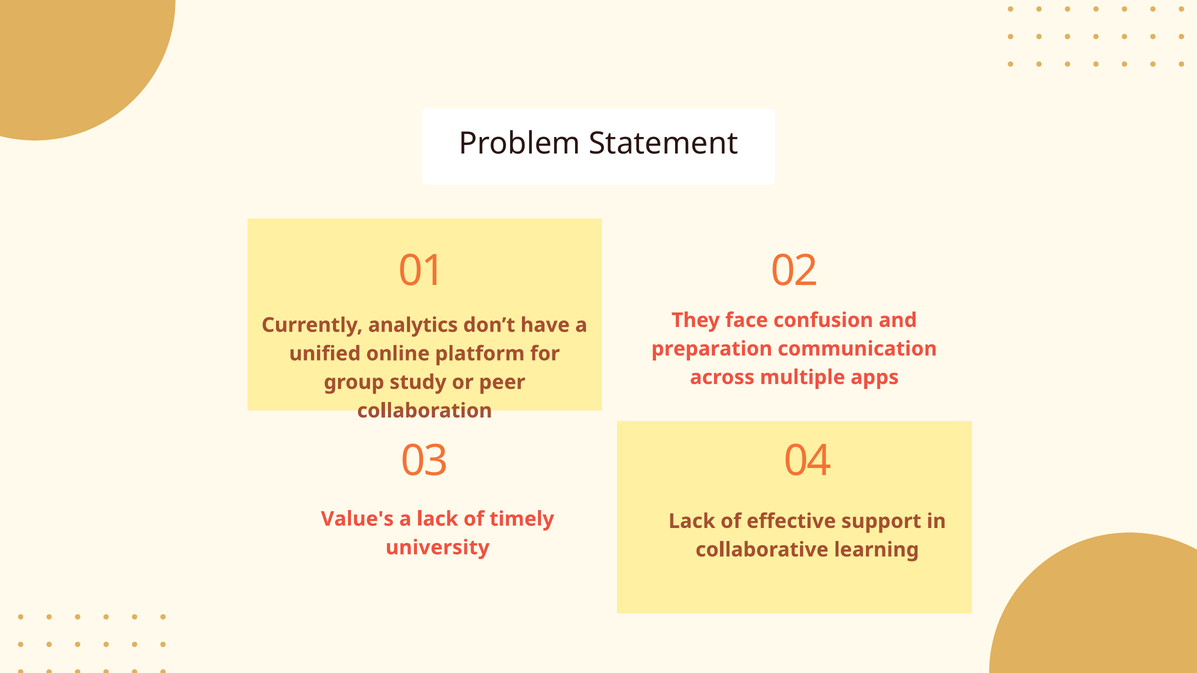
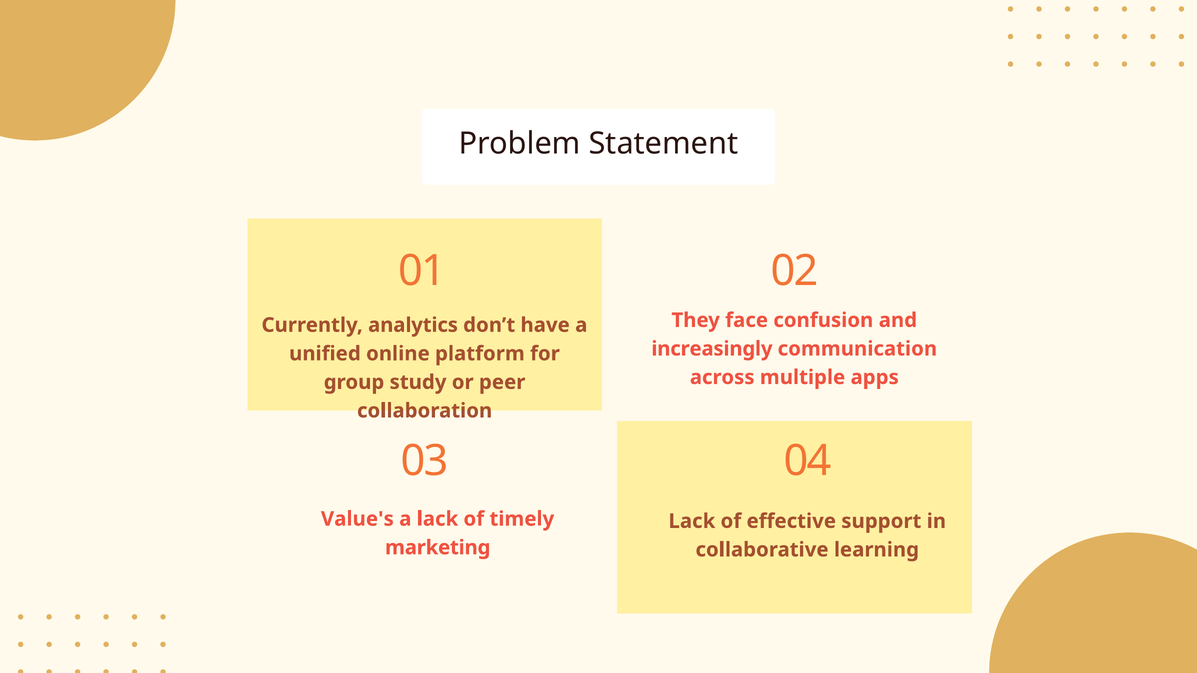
preparation: preparation -> increasingly (712, 349)
university: university -> marketing (438, 548)
